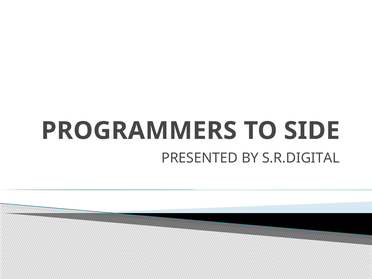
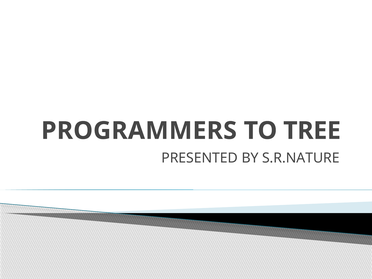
SIDE: SIDE -> TREE (312, 131)
S.R.DIGITAL: S.R.DIGITAL -> S.R.NATURE (301, 158)
